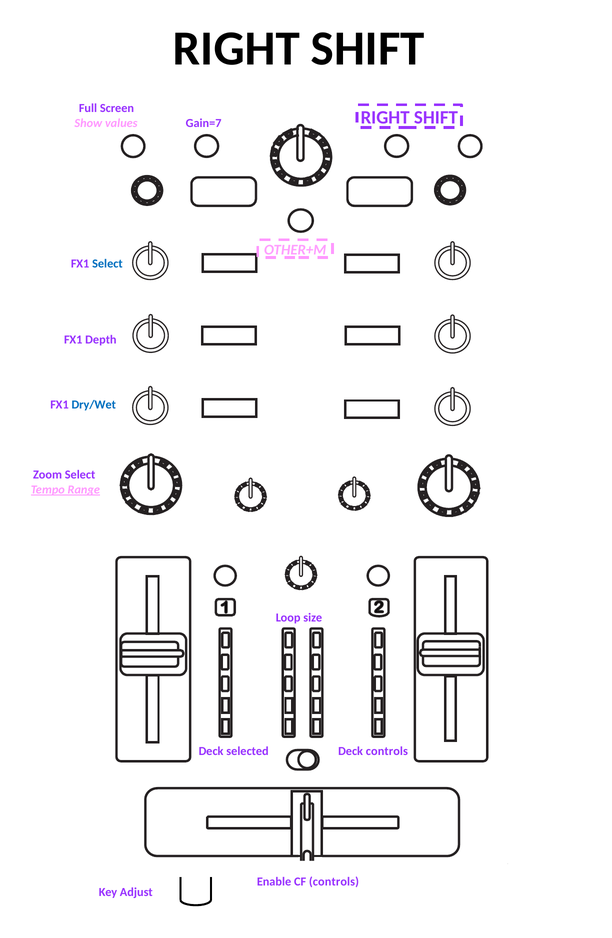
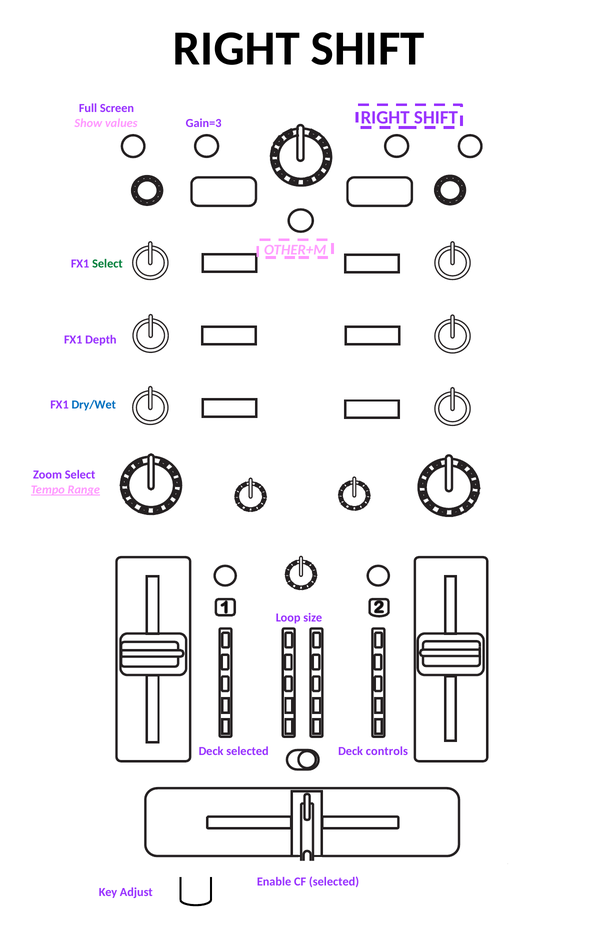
Gain=7: Gain=7 -> Gain=3 (204, 123)
Select colour: blue -> green (107, 264)
CF controls: controls -> selected (334, 881)
